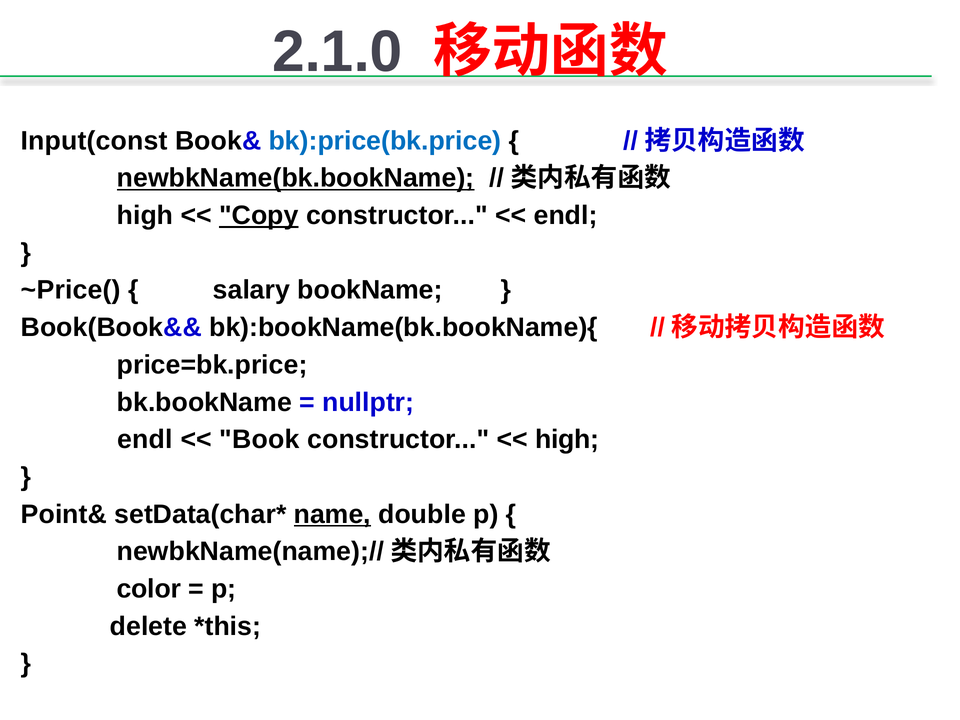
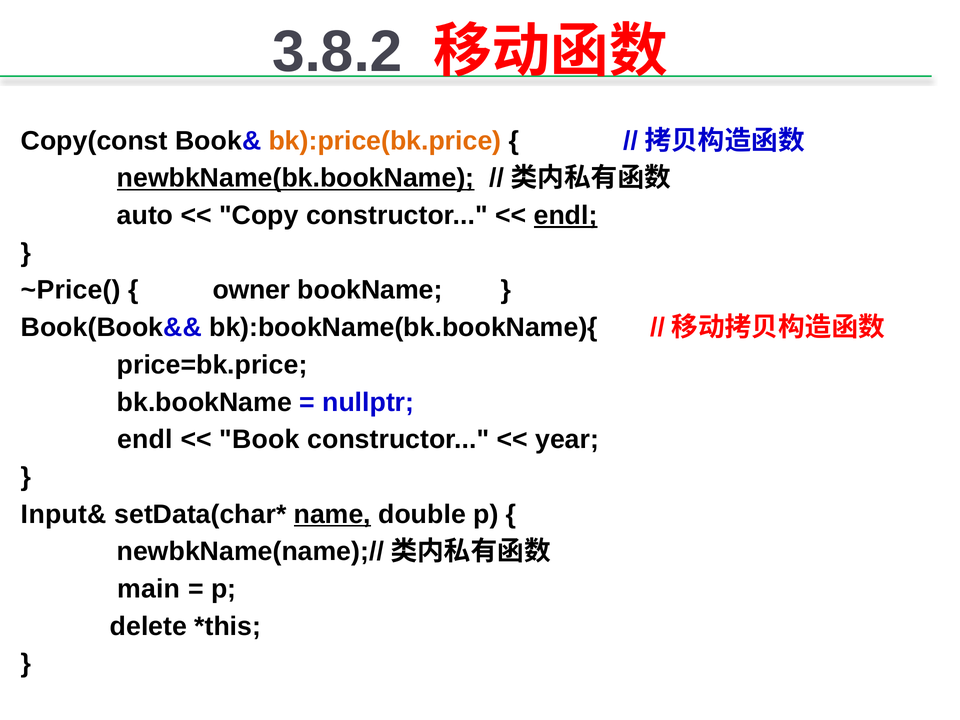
2.1.0: 2.1.0 -> 3.8.2 (337, 52)
Input(const: Input(const -> Copy(const (94, 141)
bk):price(bk.price colour: blue -> orange (385, 141)
high: high -> auto (145, 216)
Copy underline: present -> none (259, 216)
endl underline: none -> present (566, 216)
salary: salary -> owner (252, 290)
high: high -> year (567, 440)
Point&: Point& -> Input& (64, 514)
color: color -> main (149, 589)
